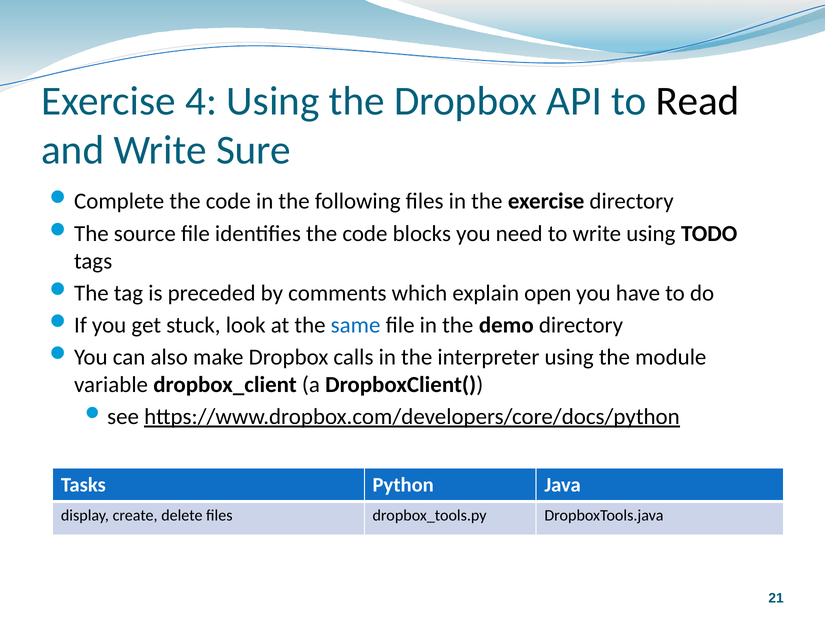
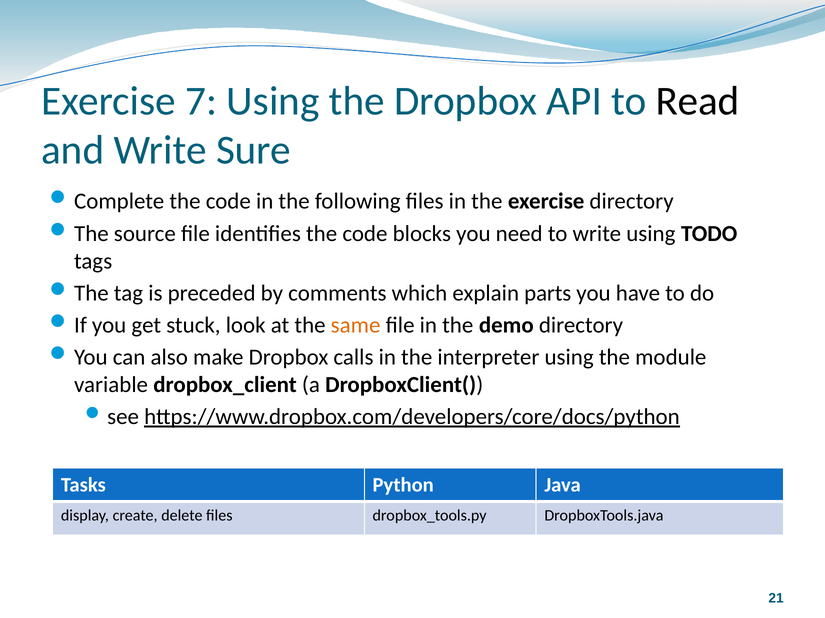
4: 4 -> 7 (201, 101)
open: open -> parts (548, 293)
same colour: blue -> orange (356, 325)
